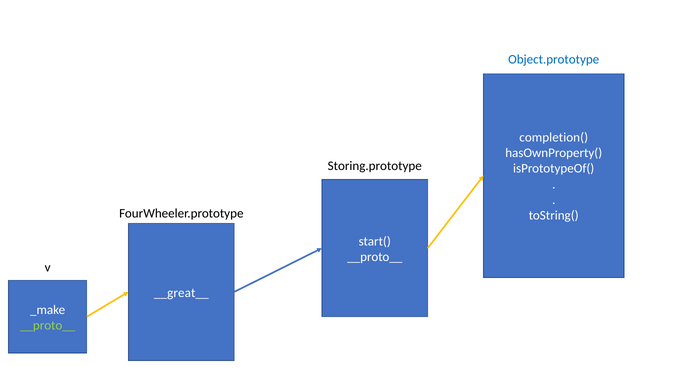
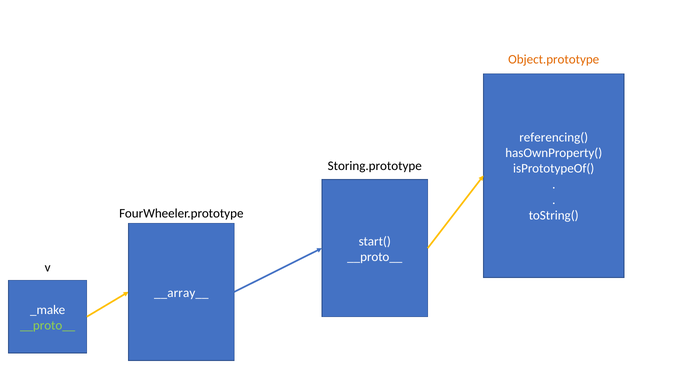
Object.prototype colour: blue -> orange (554, 59)
completion(: completion( -> referencing( (554, 137)
__great__: __great__ -> __array__ (181, 292)
